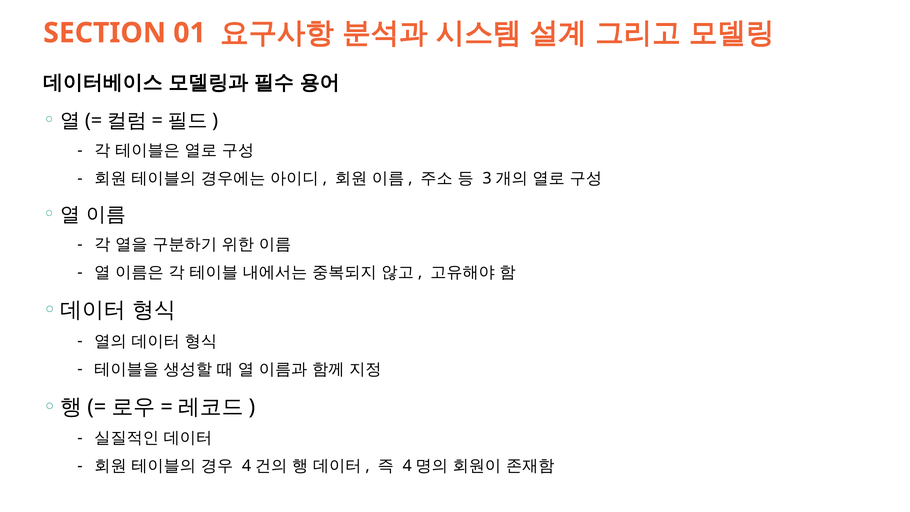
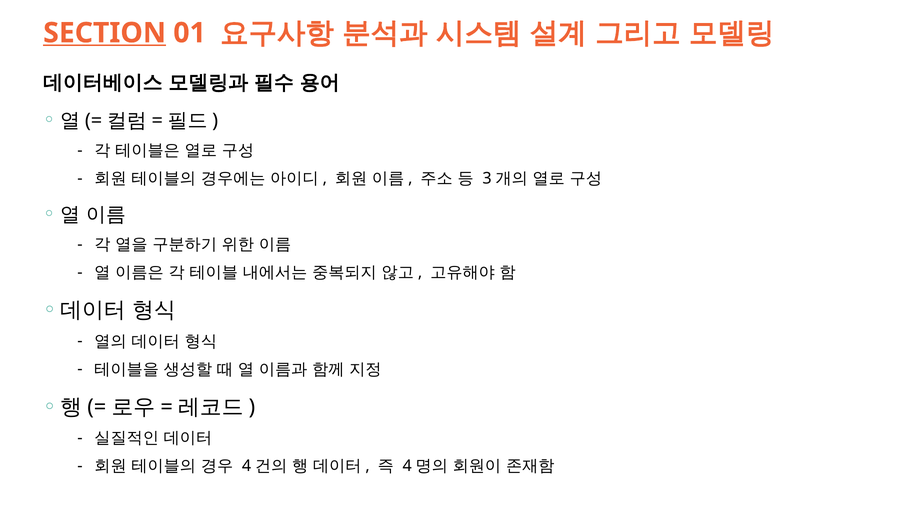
SECTION underline: none -> present (105, 33)
